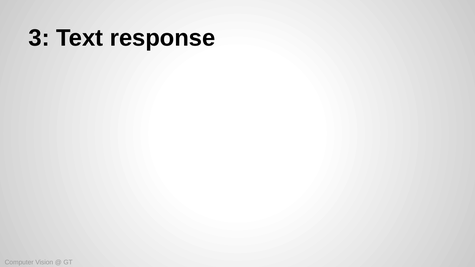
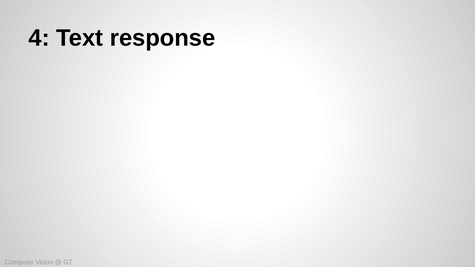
3: 3 -> 4 (39, 38)
